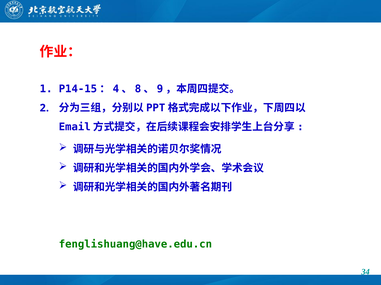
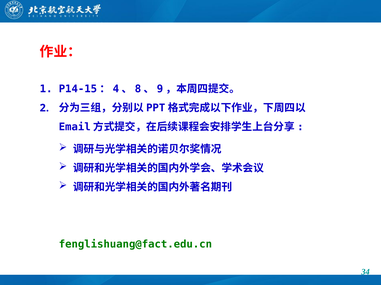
fenglishuang@have.edu.cn: fenglishuang@have.edu.cn -> fenglishuang@fact.edu.cn (135, 245)
